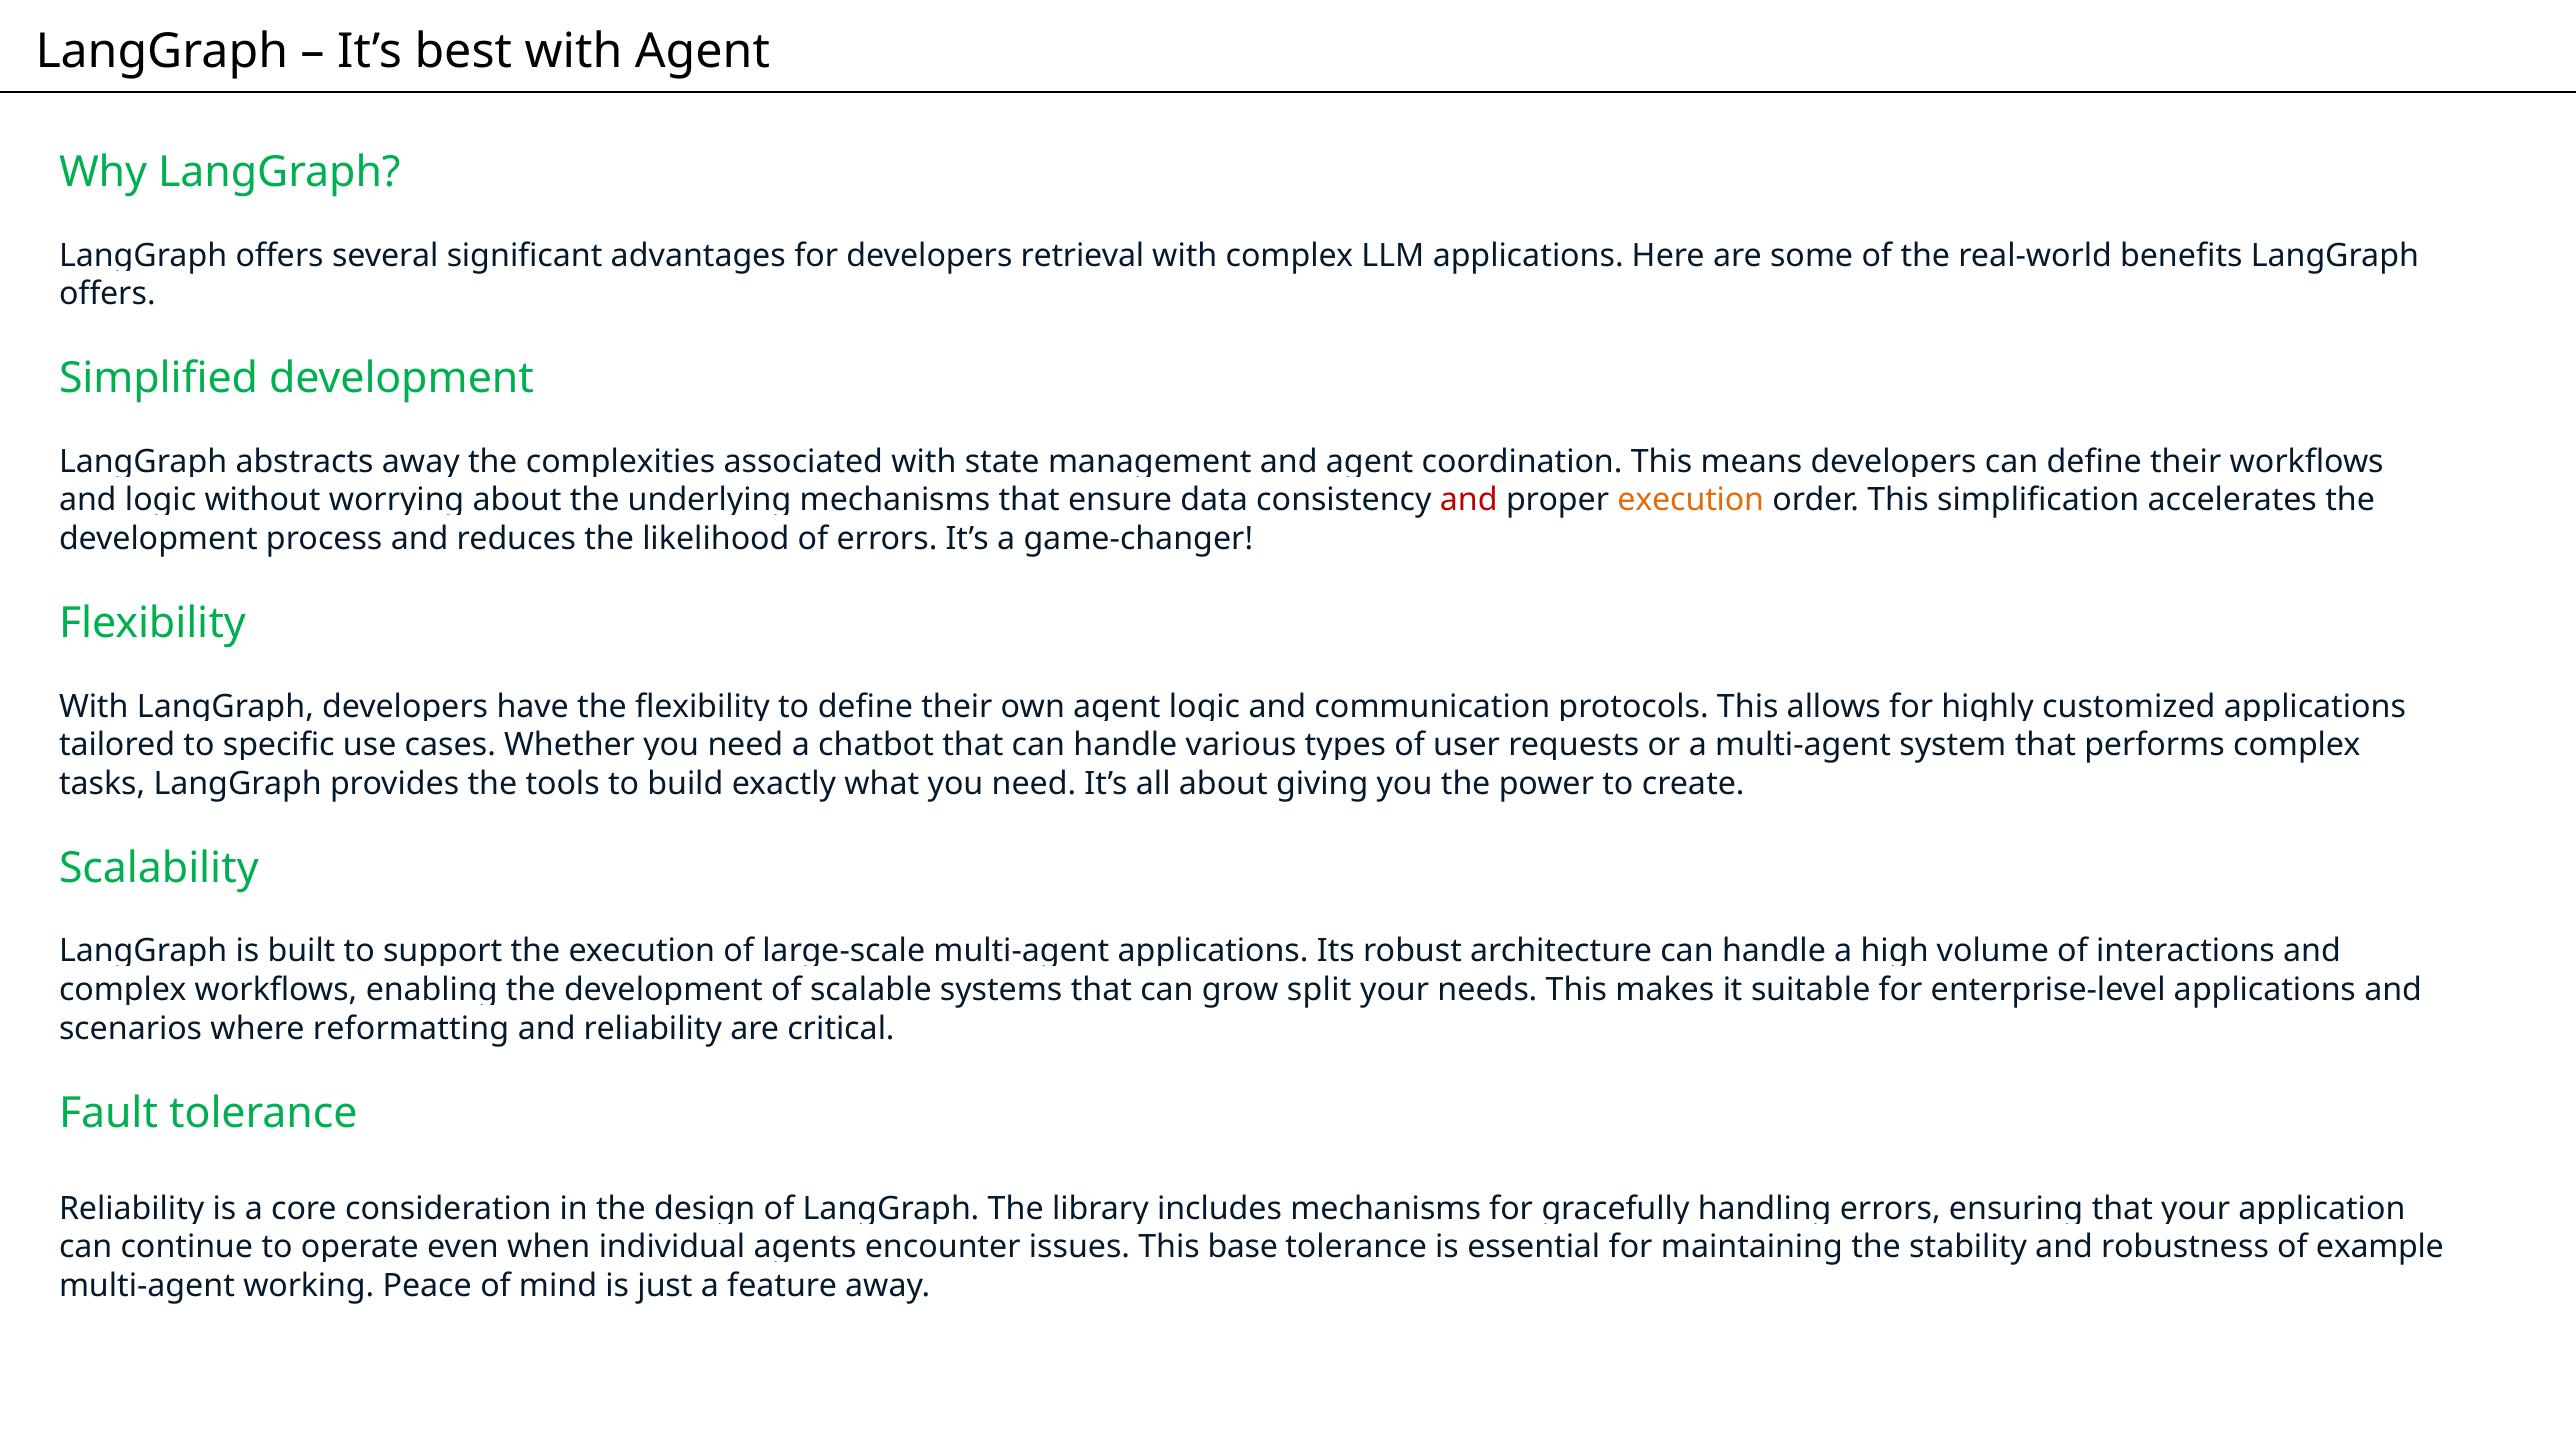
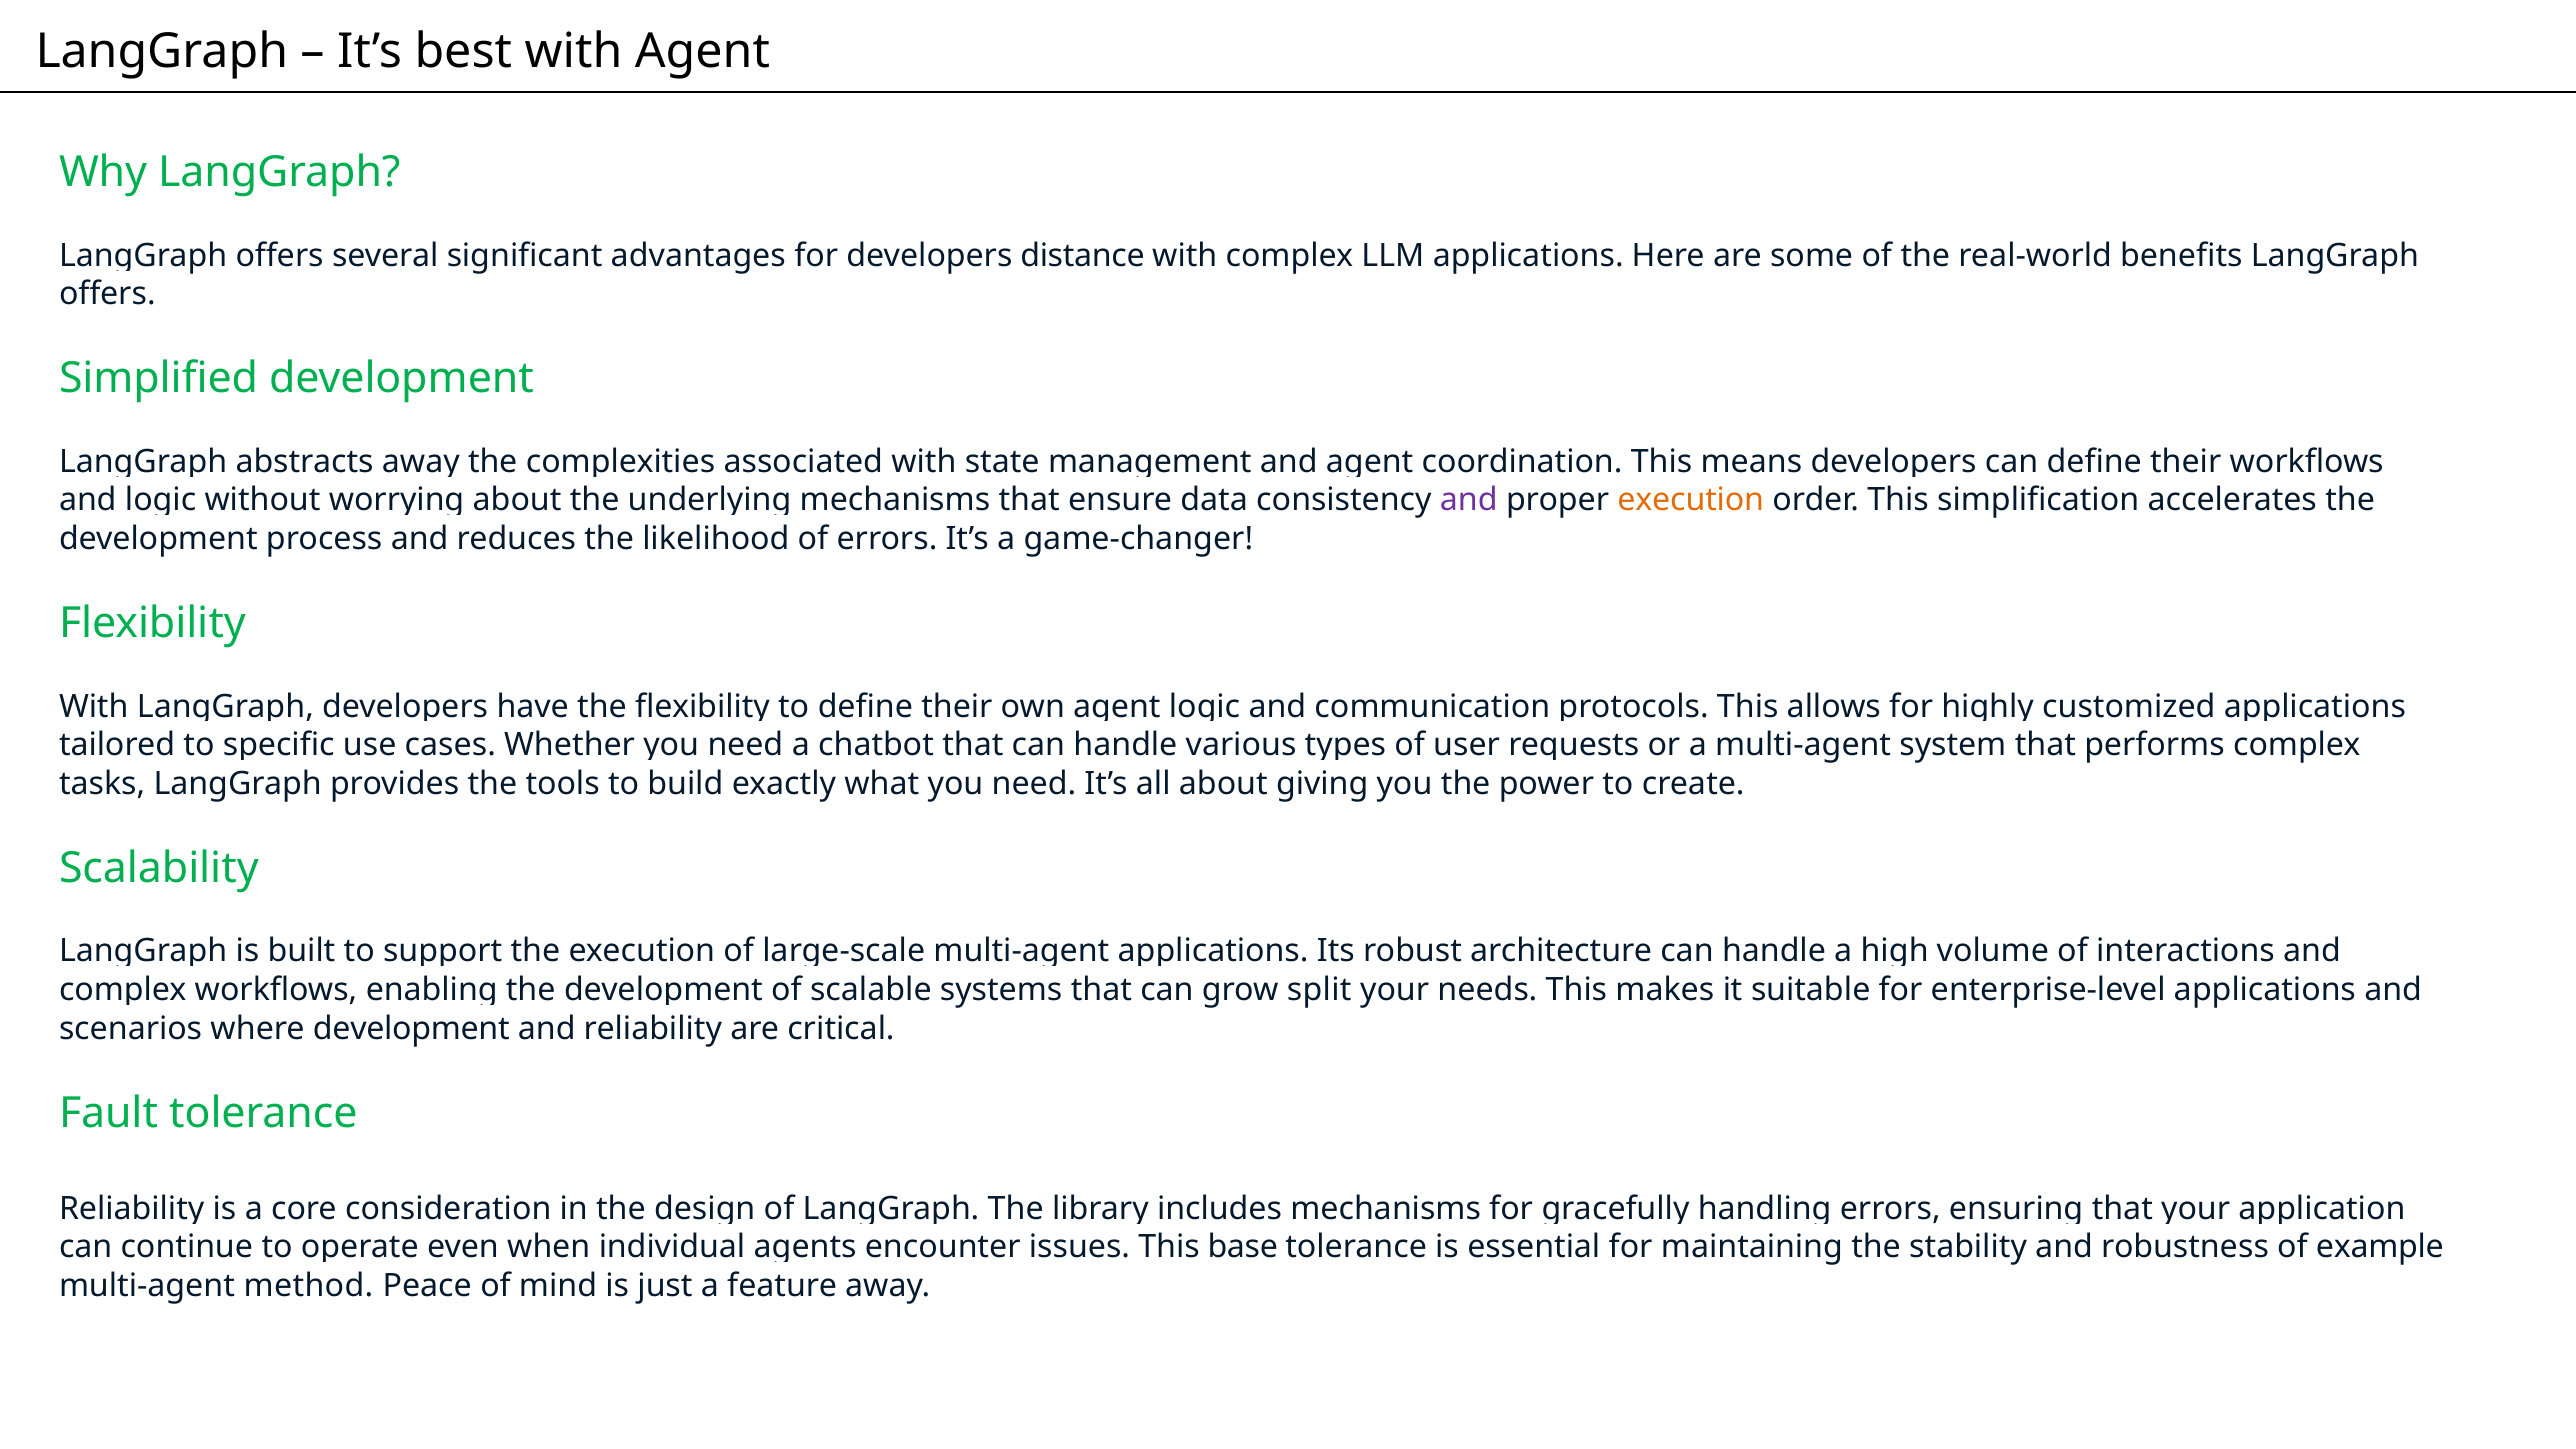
retrieval: retrieval -> distance (1082, 256)
and colour: red -> purple (1469, 500)
where reformatting: reformatting -> development (411, 1028)
working: working -> method (308, 1286)
